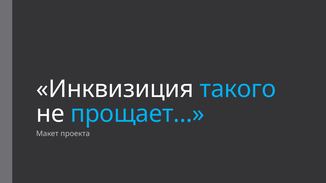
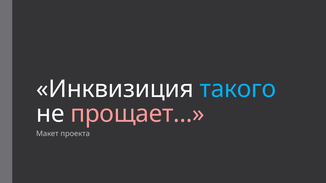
прощает… colour: light blue -> pink (137, 114)
